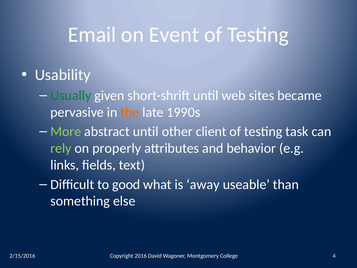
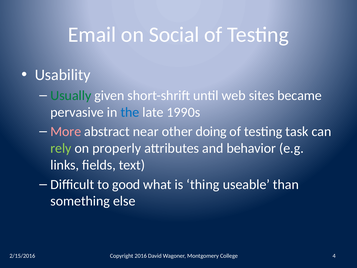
Event: Event -> Social (174, 35)
the colour: orange -> blue (130, 112)
More colour: light green -> pink (66, 132)
abstract until: until -> near (146, 132)
client: client -> doing (211, 132)
away: away -> thing (203, 184)
